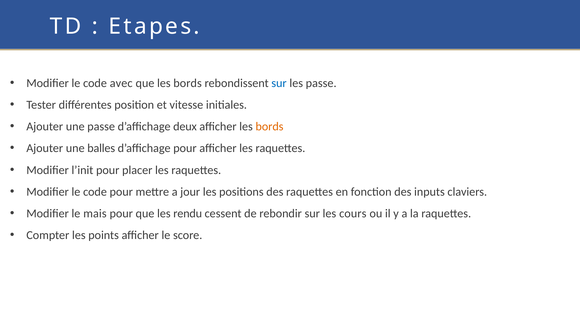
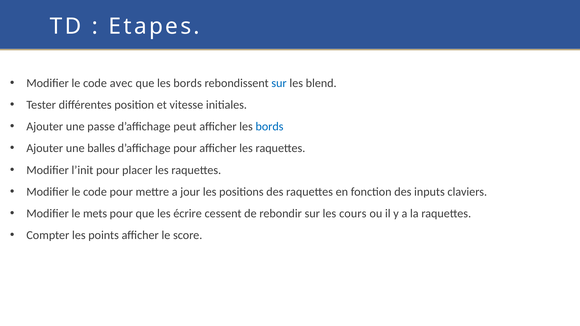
les passe: passe -> blend (321, 83)
deux: deux -> peut (185, 127)
bords colour: orange -> blue (270, 127)
mais: mais -> mets (95, 214)
rendu: rendu -> écrire (188, 214)
